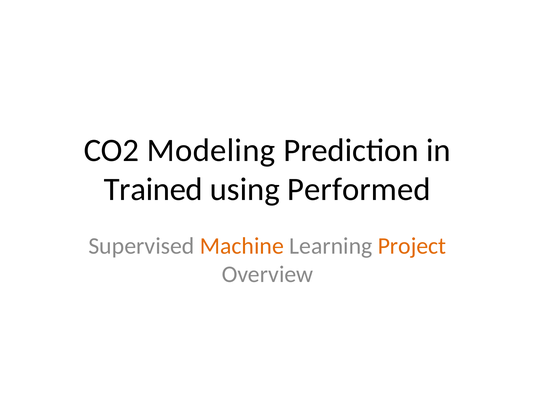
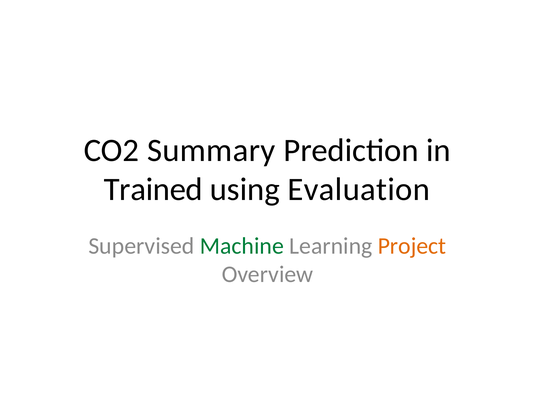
Modeling: Modeling -> Summary (211, 150)
Performed: Performed -> Evaluation (359, 190)
Machine colour: orange -> green (242, 246)
